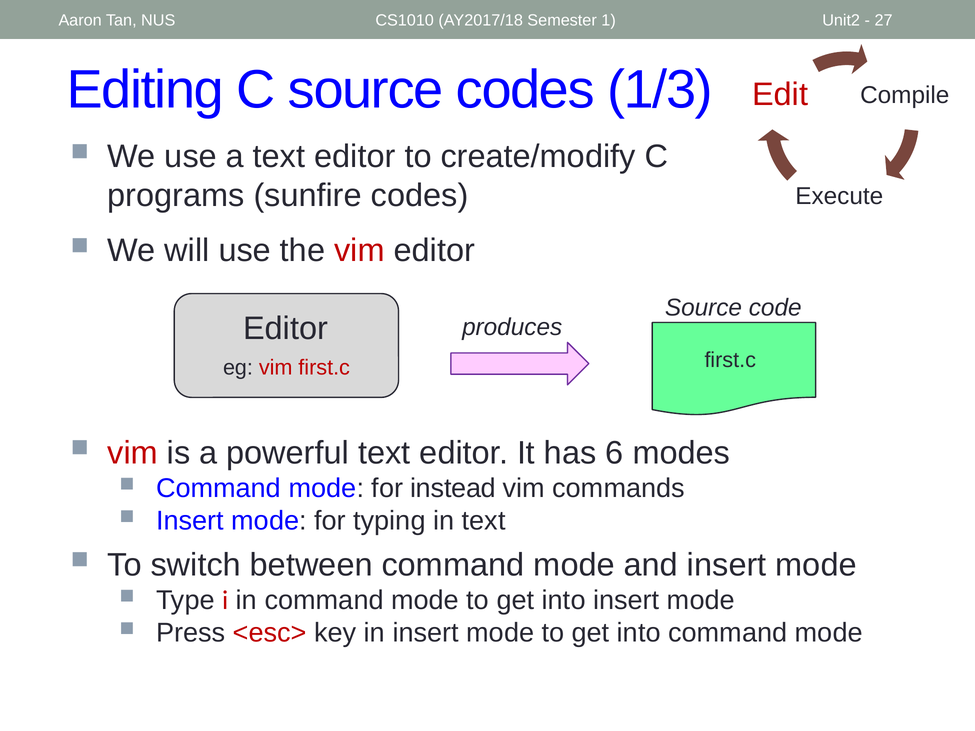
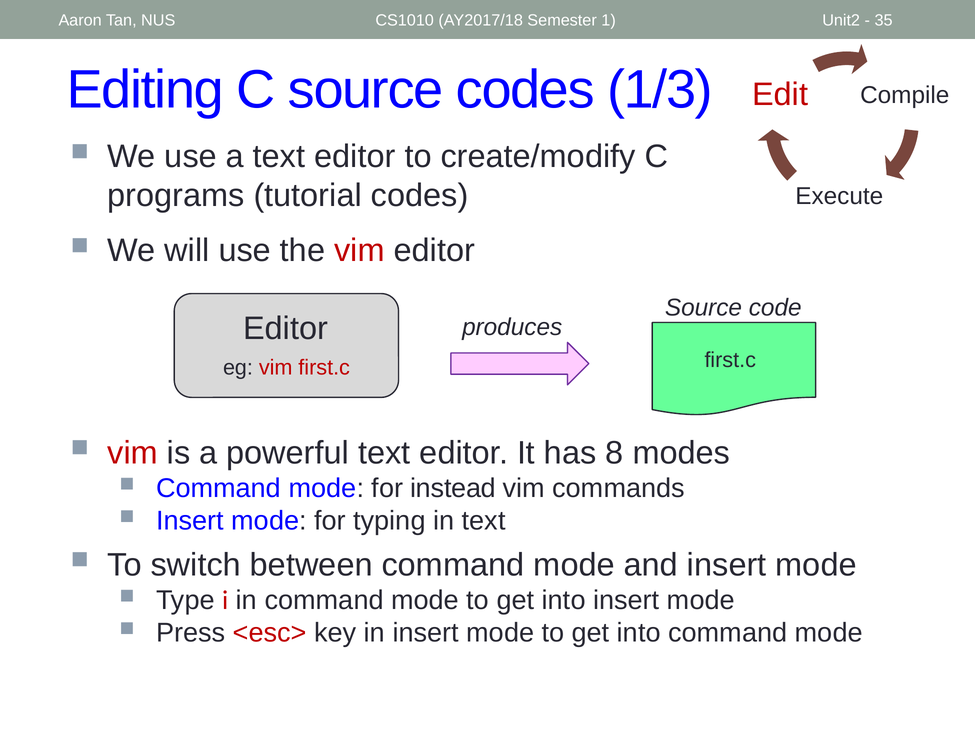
27: 27 -> 35 (884, 21)
sunfire: sunfire -> tutorial (308, 196)
6: 6 -> 8 (614, 453)
